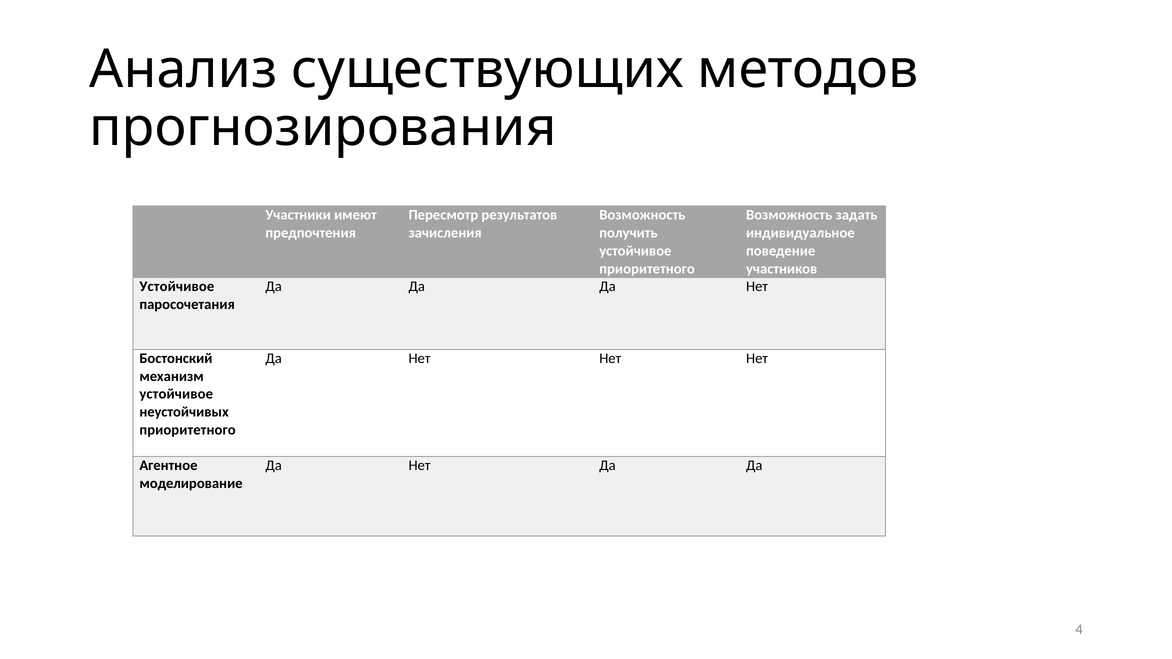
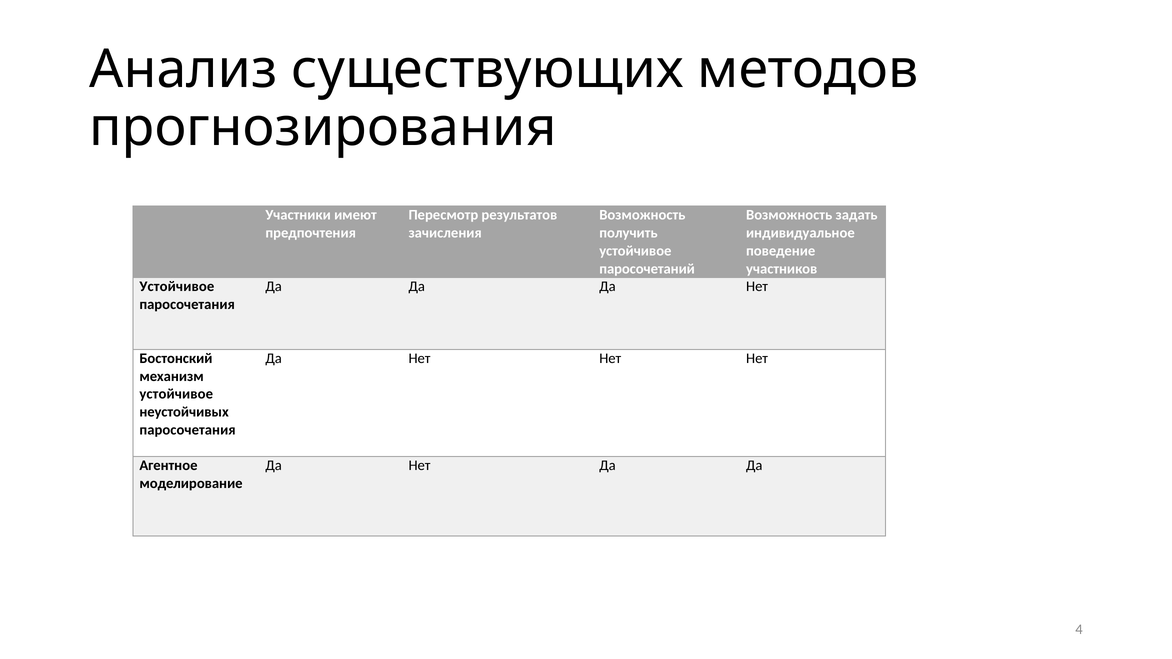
приоритетного: приоритетного -> паросочетаний (647, 269)
приоритетного: приоритетного -> паросочетания (188, 430)
